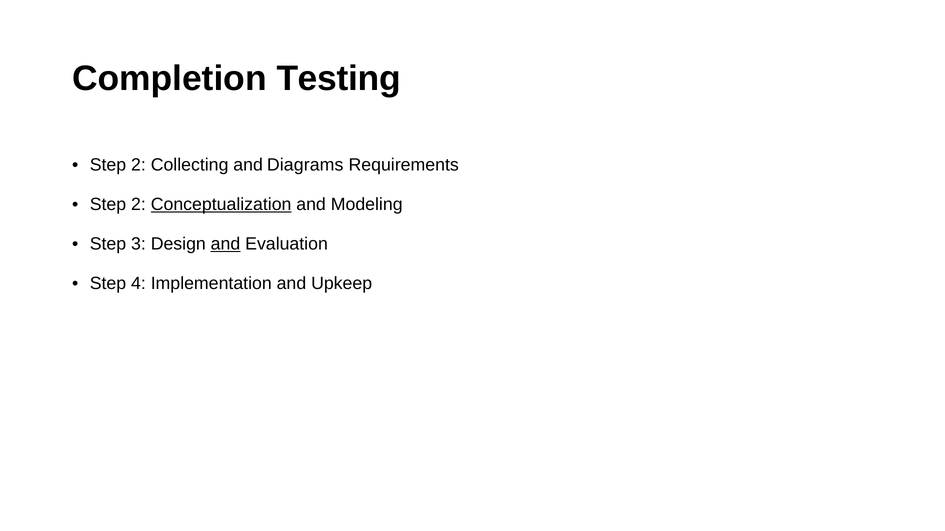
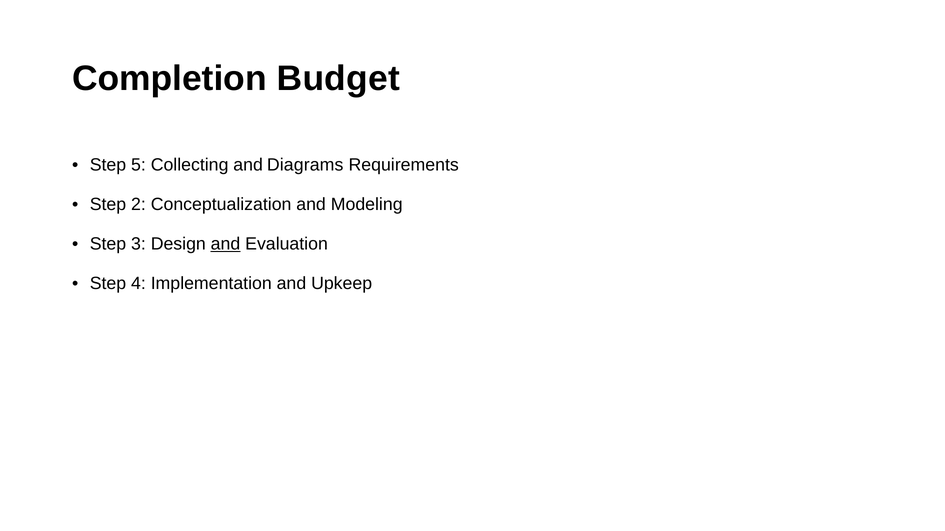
Testing: Testing -> Budget (338, 79)
2: 2 -> 5 (138, 165)
Conceptualization underline: present -> none (221, 205)
